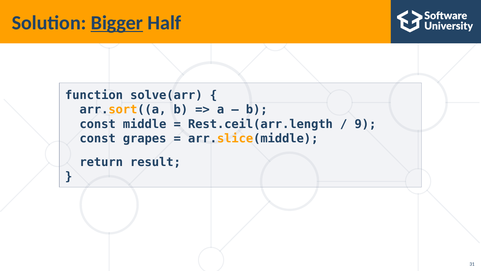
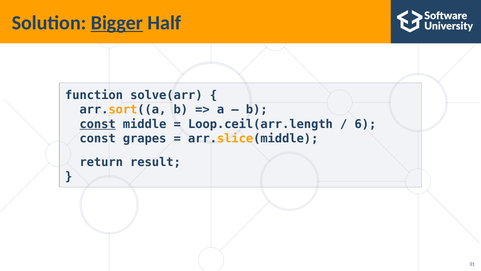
const underline: none -> present (98, 124)
Rest.ceil(arr.length: Rest.ceil(arr.length -> Loop.ceil(arr.length (260, 124)
9: 9 -> 6 (365, 124)
